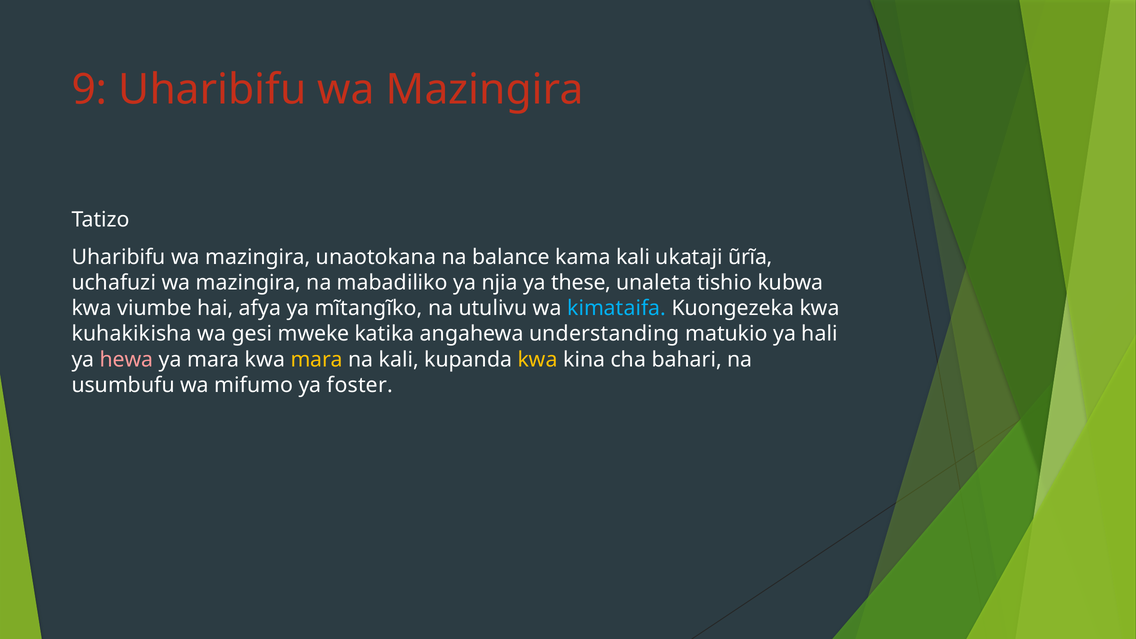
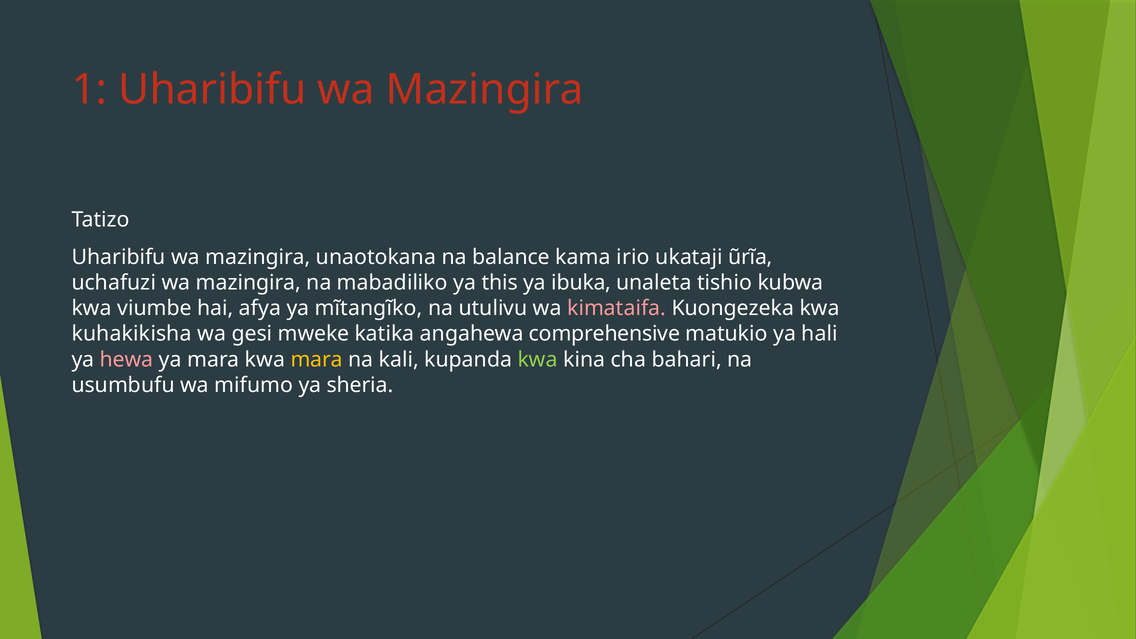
9: 9 -> 1 (89, 90)
kama kali: kali -> irio (633, 257)
njia: njia -> this (500, 283)
these: these -> ibuka (581, 283)
kimataifa colour: light blue -> pink (617, 308)
understanding: understanding -> comprehensive (604, 334)
kwa colour: yellow -> light green (538, 359)
foster: foster -> sheria (360, 385)
